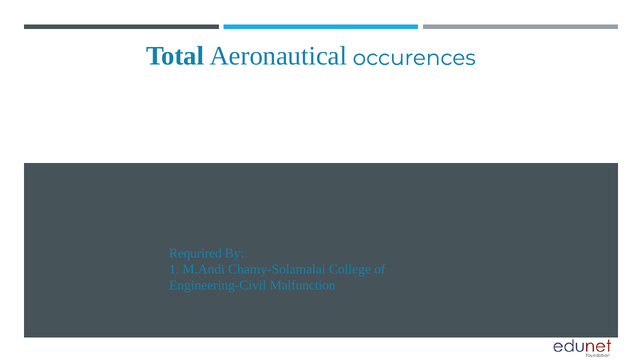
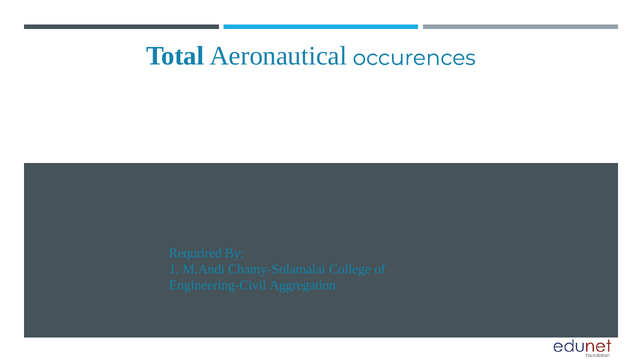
Malfunction: Malfunction -> Aggregation (303, 286)
